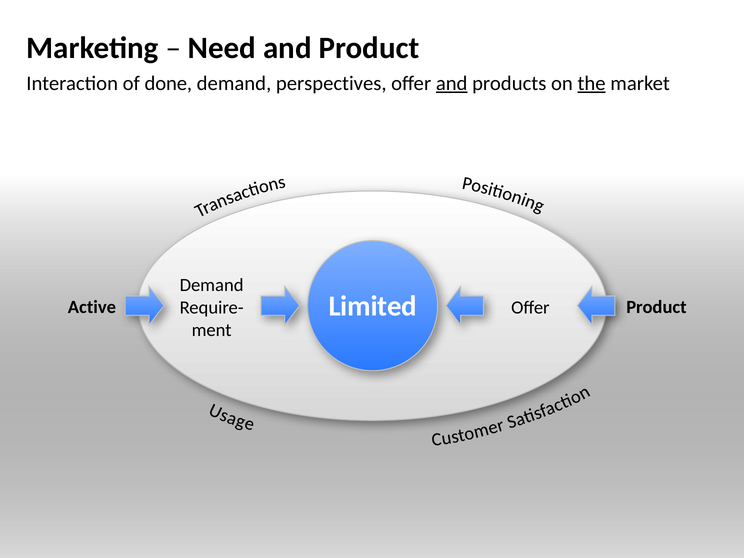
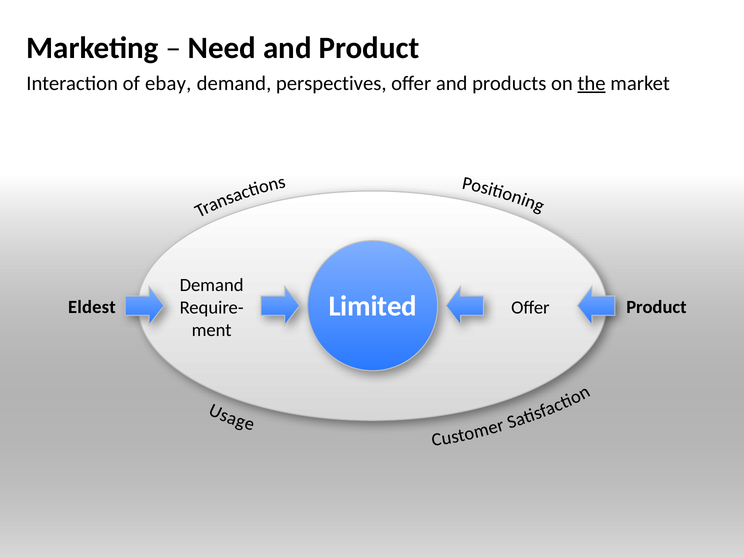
done: done -> ebay (168, 83)
and underline: present -> none (452, 83)
Active: Active -> Eldest (92, 307)
